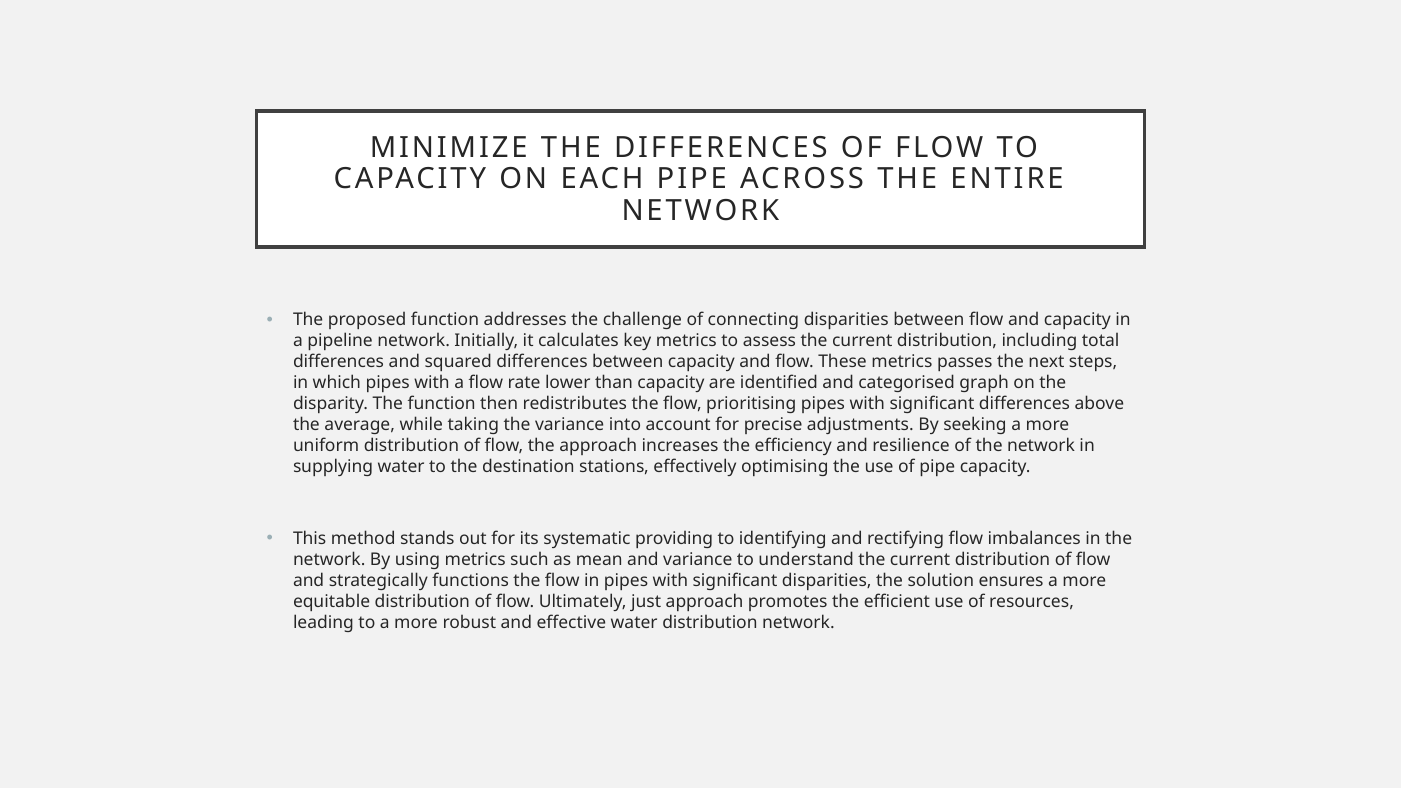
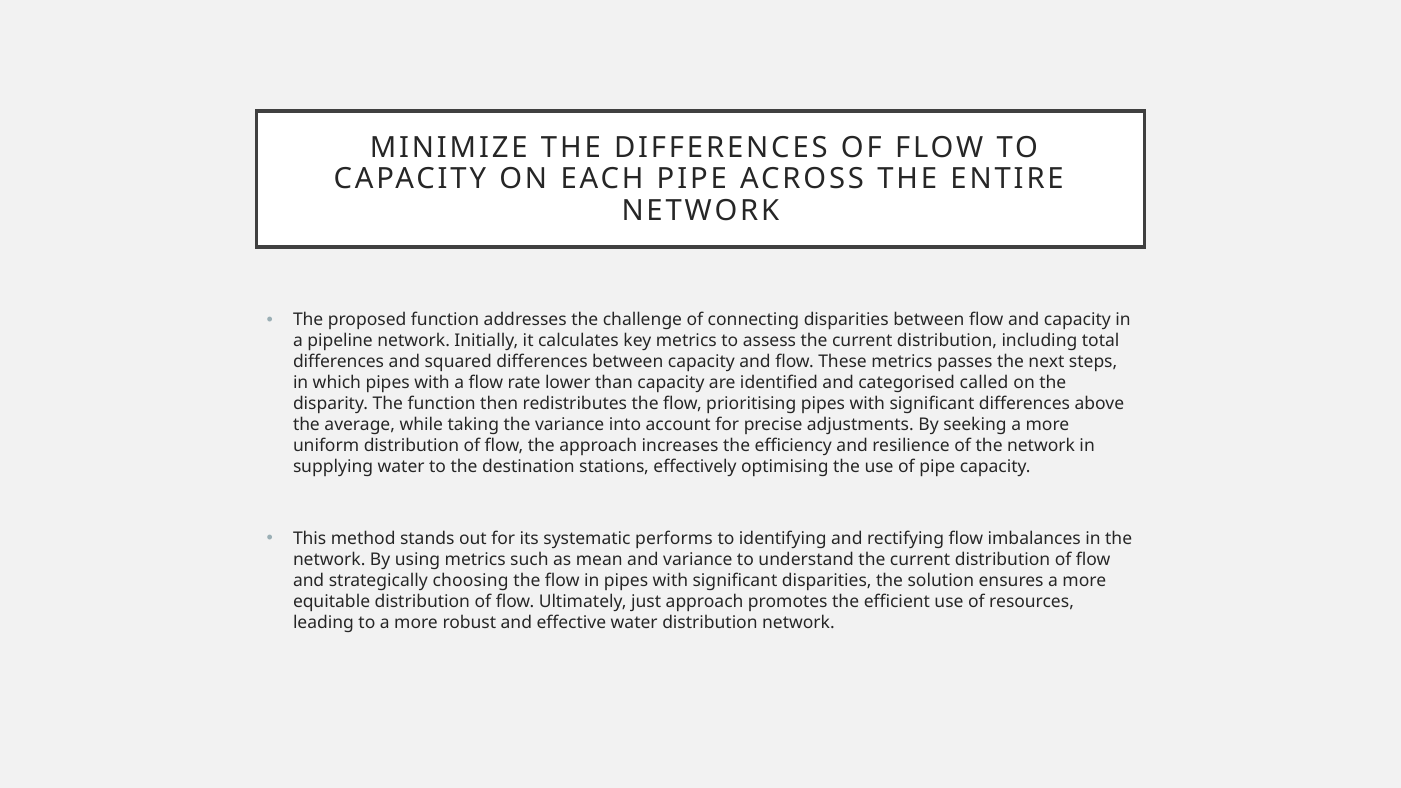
graph: graph -> called (984, 383)
providing: providing -> performs (674, 538)
functions: functions -> choosing (471, 580)
